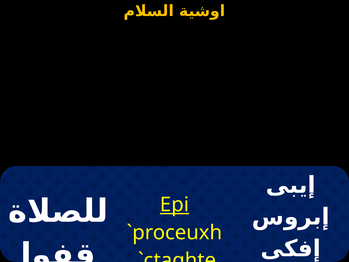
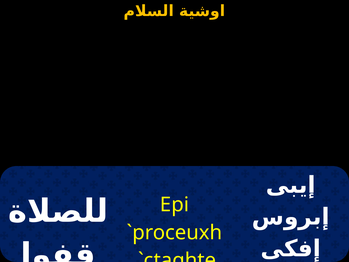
Epi underline: present -> none (174, 205)
